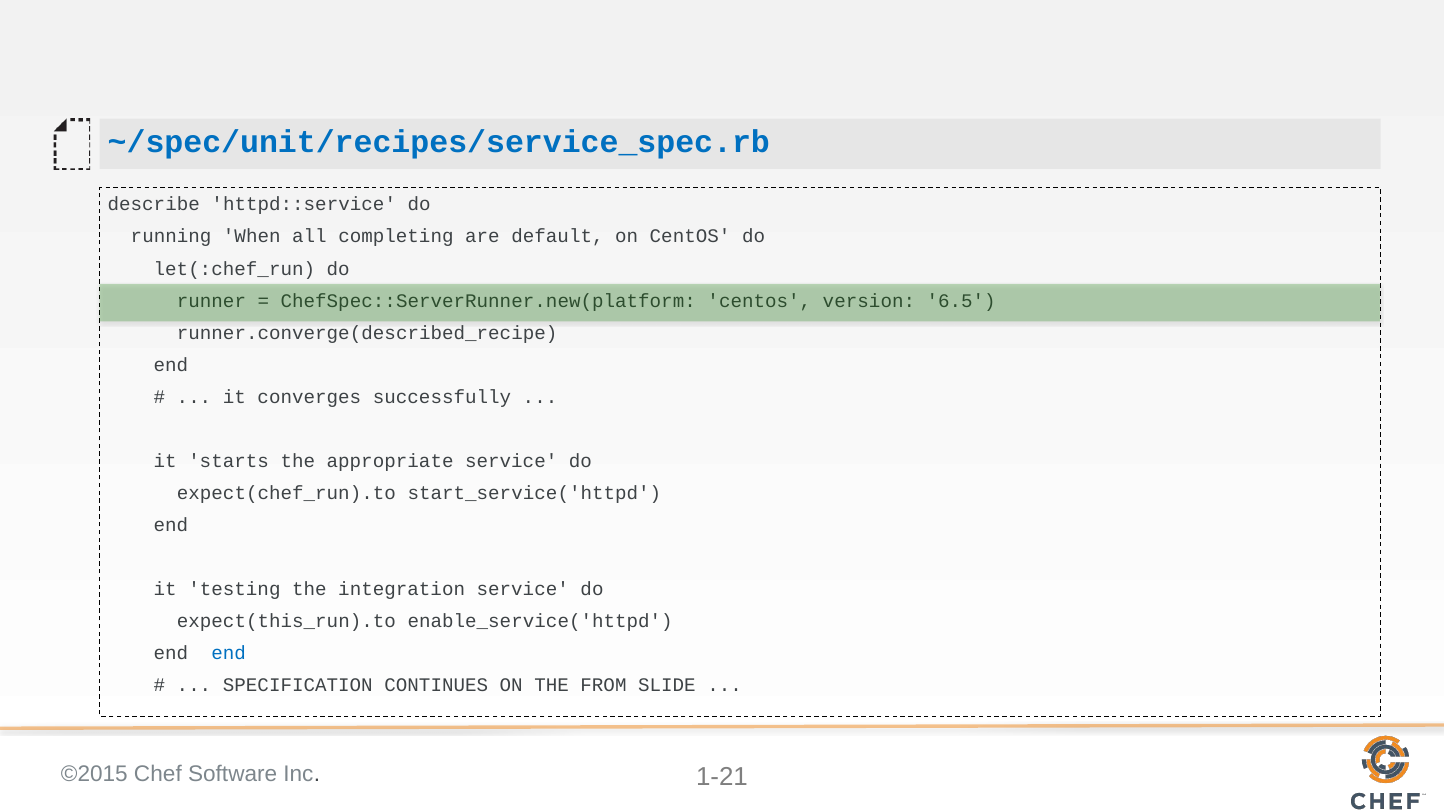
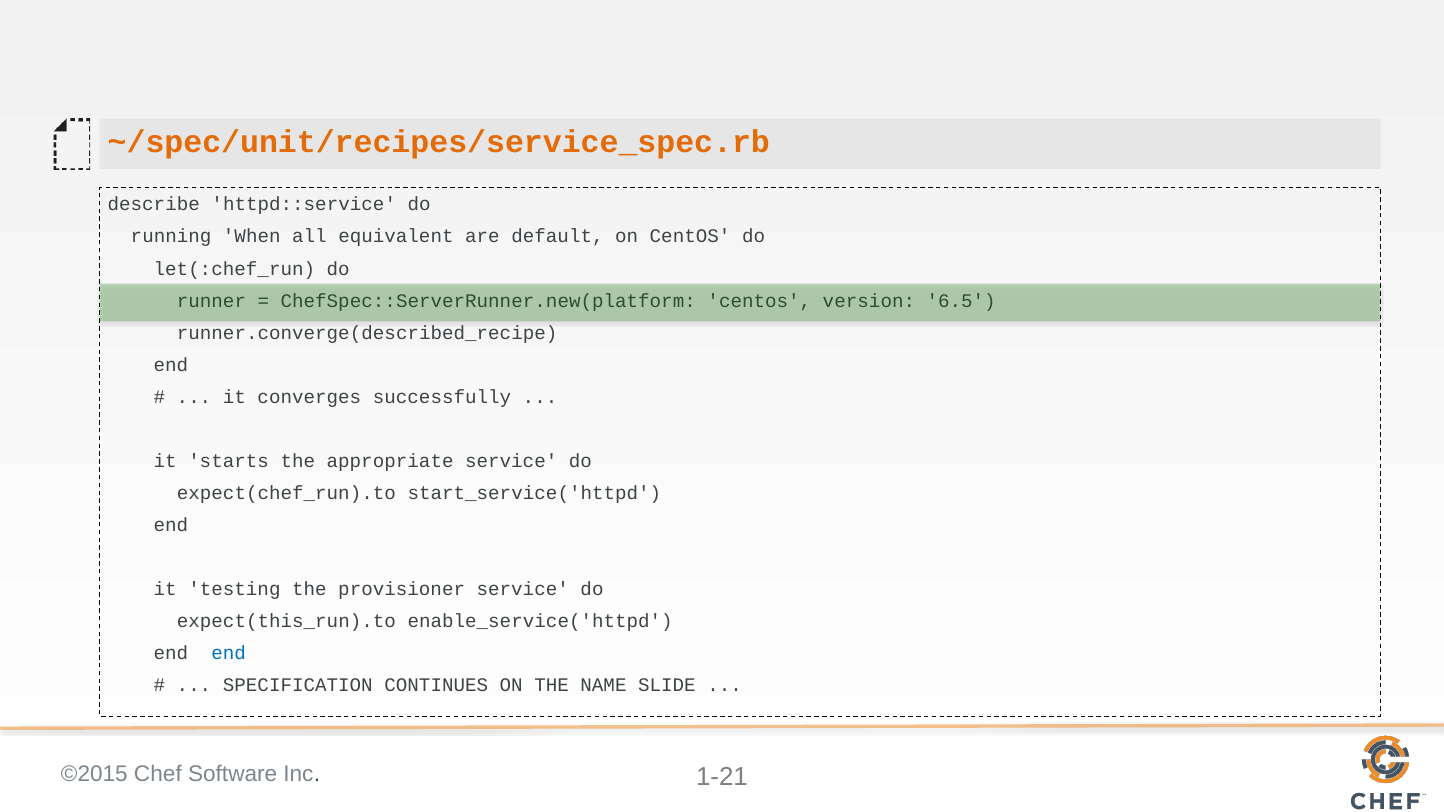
~/spec/unit/recipes/service_spec.rb colour: blue -> orange (439, 142)
completing: completing -> equivalent (396, 237)
integration: integration -> provisioner (402, 589)
FROM: FROM -> NAME (603, 685)
